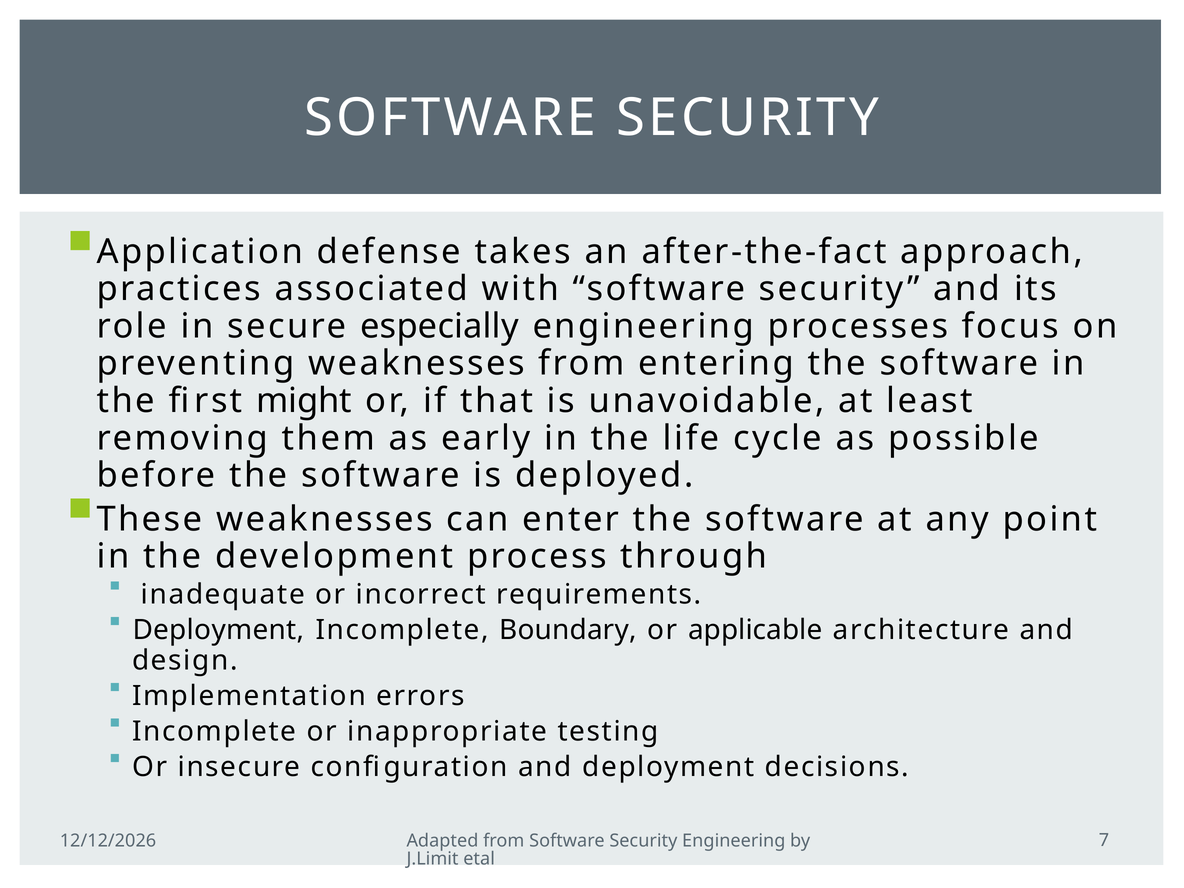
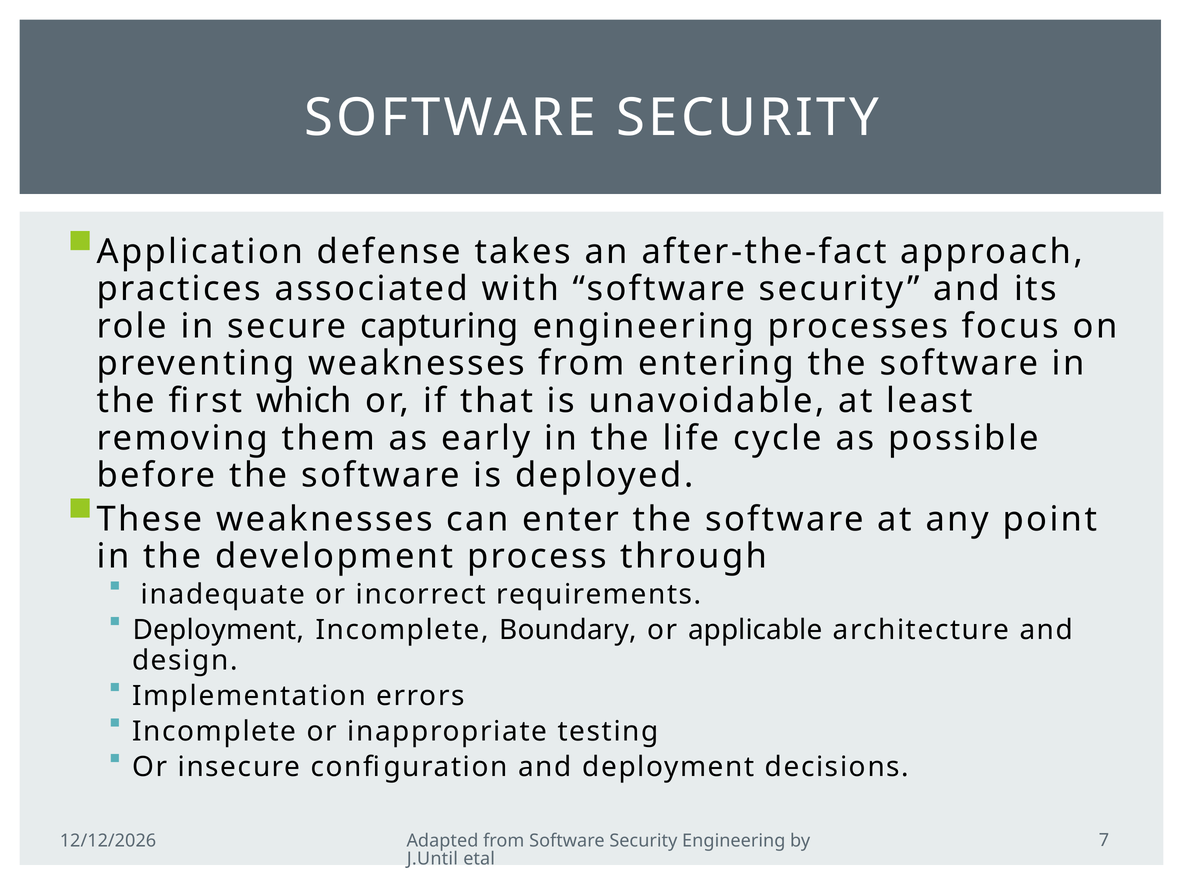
especially: especially -> capturing (439, 326)
might: might -> which (304, 401)
J.Limit: J.Limit -> J.Until (432, 859)
